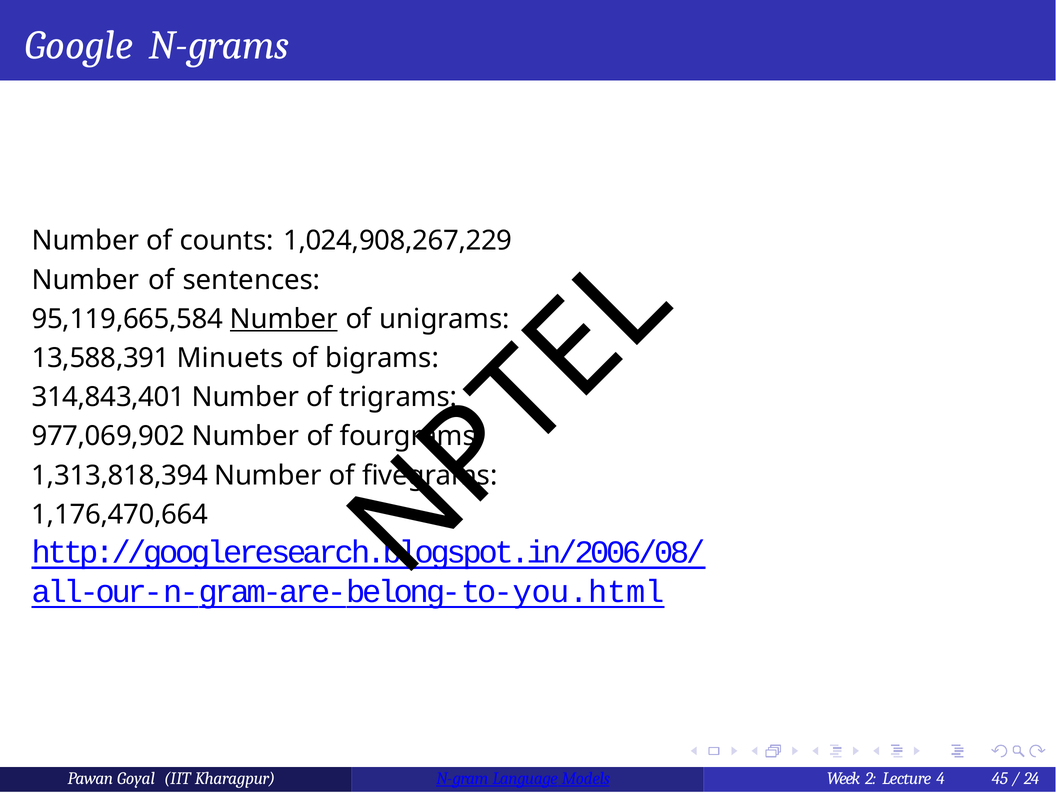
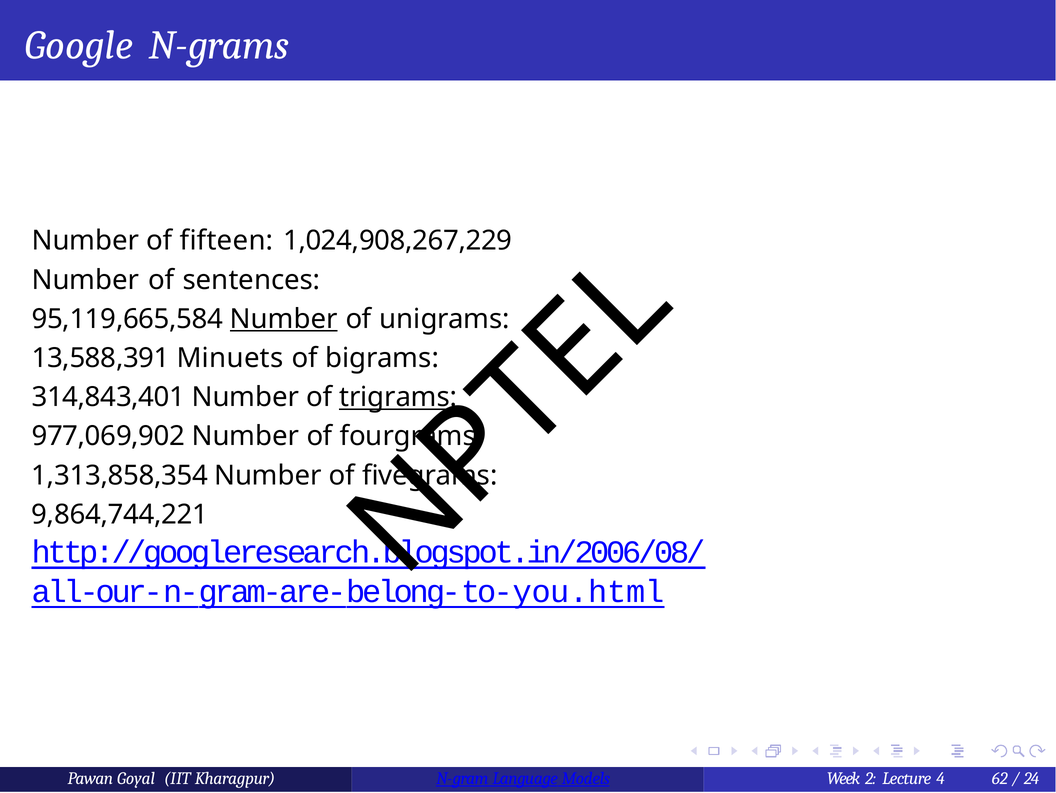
counts: counts -> fifteen (227, 241)
trigrams underline: none -> present (398, 397)
1,313,818,394: 1,313,818,394 -> 1,313,858,354 (120, 475)
1,176,470,664: 1,176,470,664 -> 9,864,744,221 (120, 514)
45: 45 -> 62 (1000, 778)
